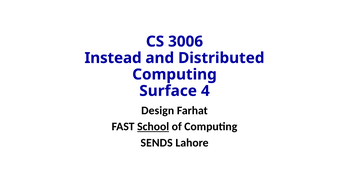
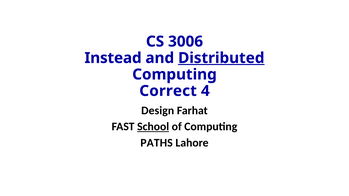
Distributed underline: none -> present (221, 58)
Surface: Surface -> Correct (168, 91)
SENDS: SENDS -> PATHS (157, 143)
